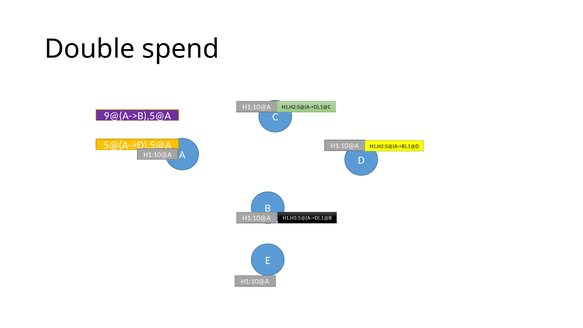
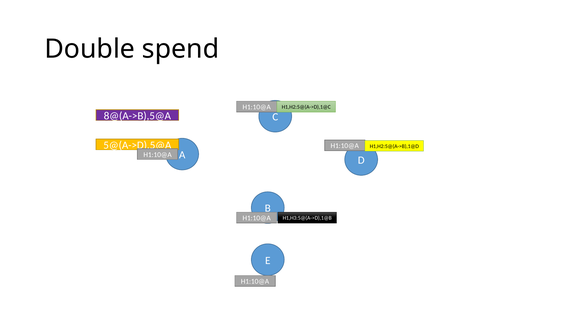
9@(A->B),5@A: 9@(A->B),5@A -> 8@(A->B),5@A (137, 116)
